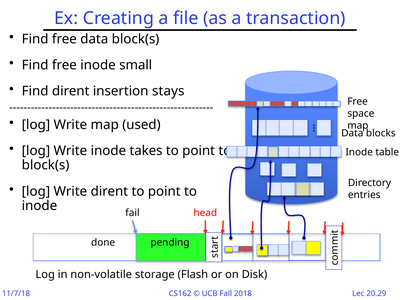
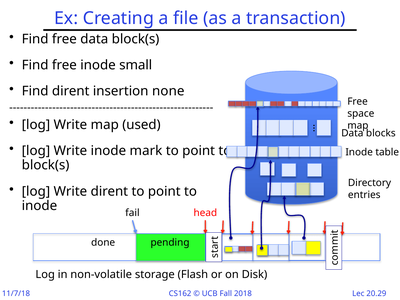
stays: stays -> none (168, 91)
takes: takes -> mark (146, 151)
